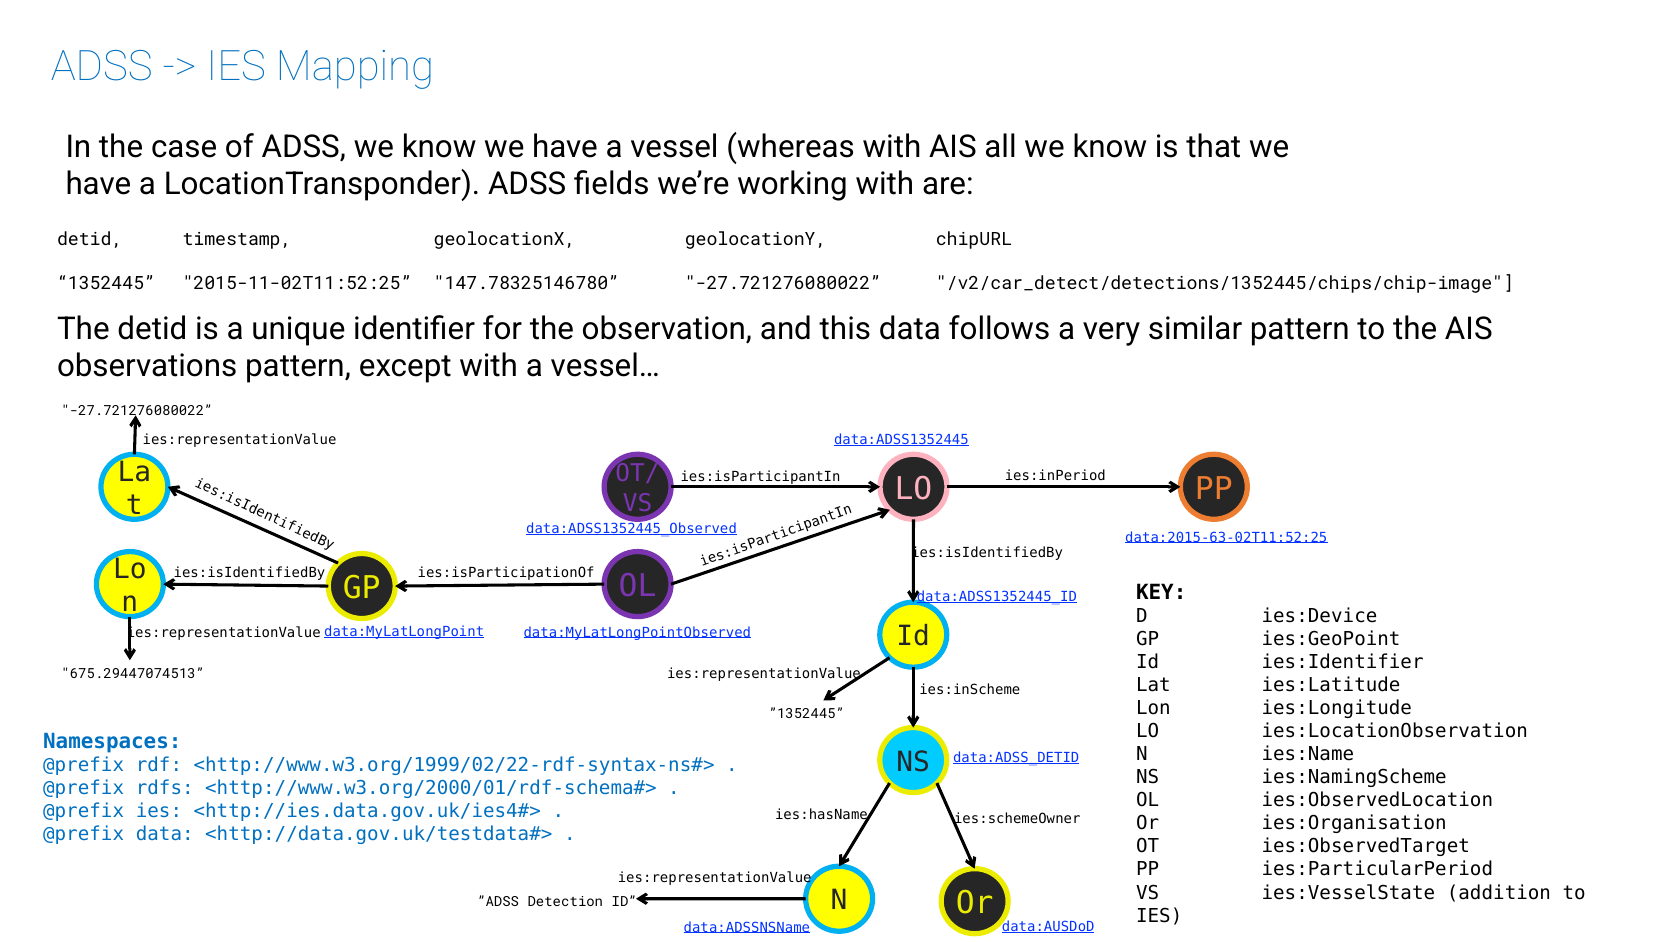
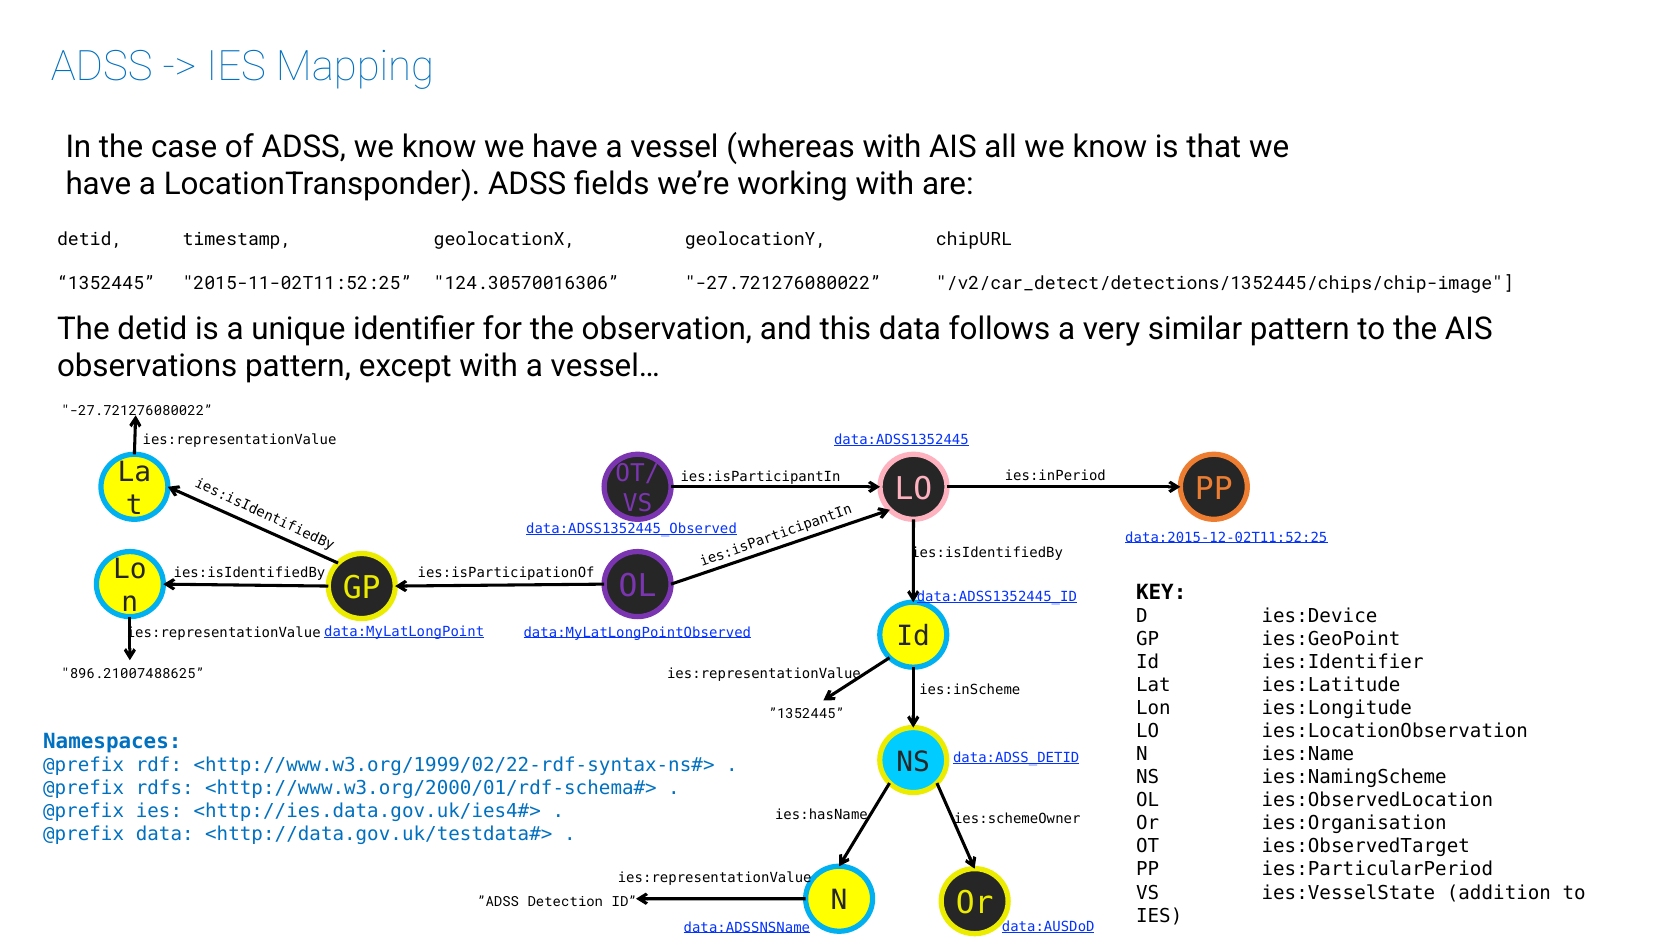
147.78325146780: 147.78325146780 -> 124.30570016306 (526, 283)
data:2015-63-02T11:52:25: data:2015-63-02T11:52:25 -> data:2015-12-02T11:52:25 (1226, 537)
675.29447074513: 675.29447074513 -> 896.21007488625 (133, 674)
